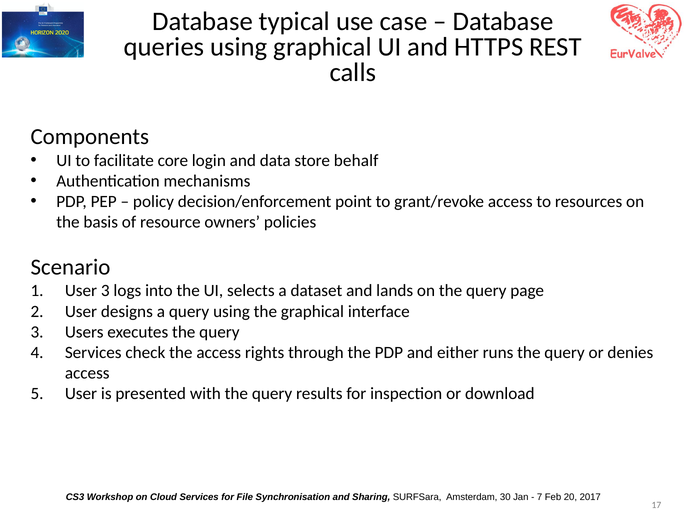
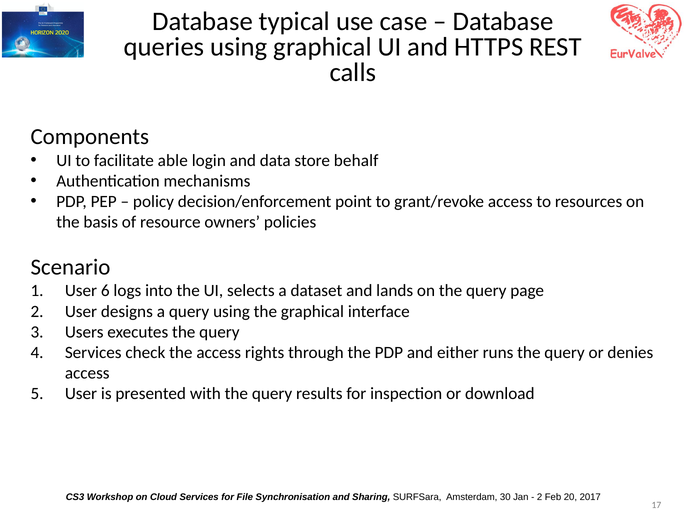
core: core -> able (173, 160)
User 3: 3 -> 6 (105, 291)
7: 7 -> 2 (540, 498)
